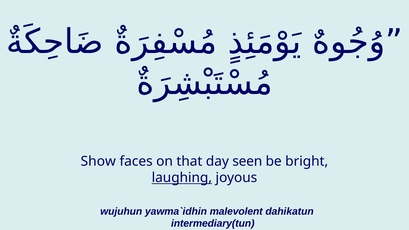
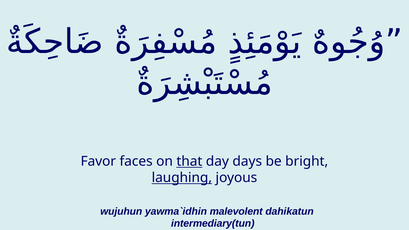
Show: Show -> Favor (98, 161)
that underline: none -> present (189, 161)
seen: seen -> days (247, 161)
